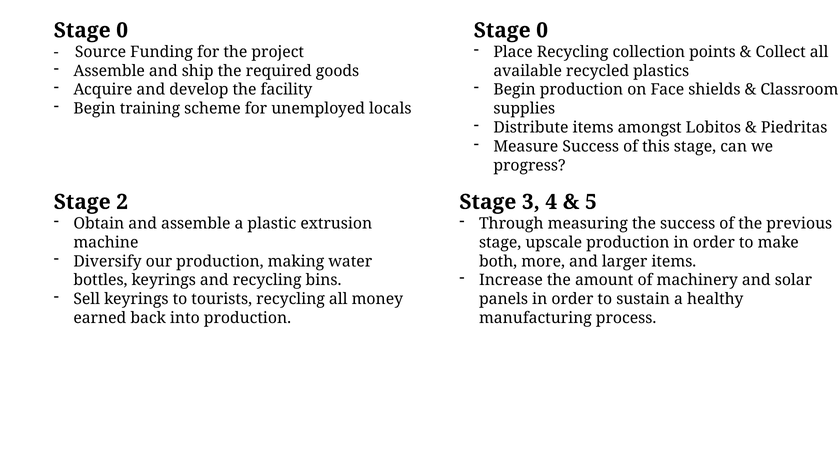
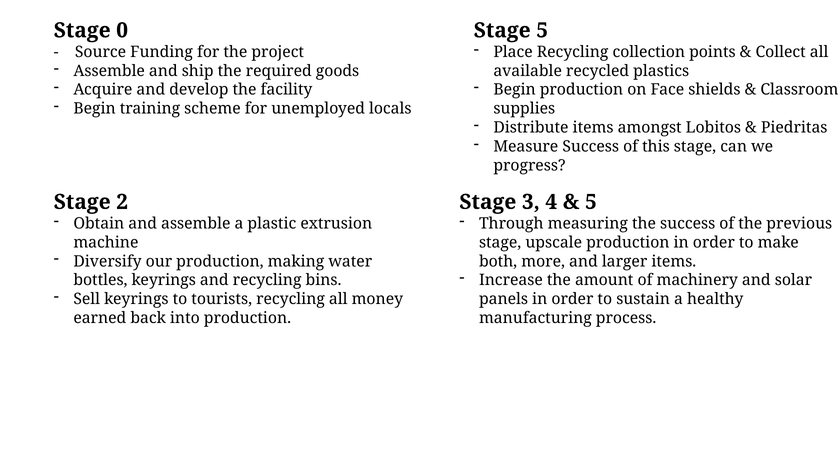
0: 0 -> 5 (542, 30)
